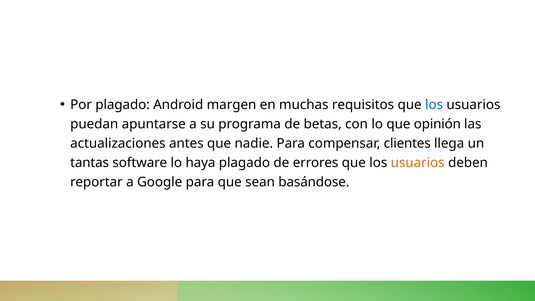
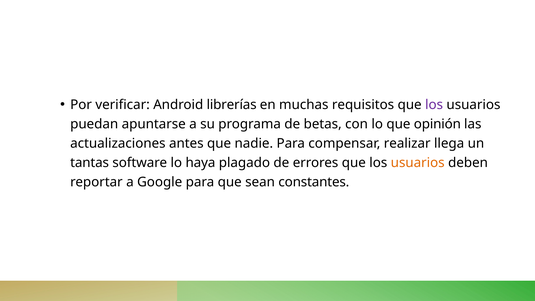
Por plagado: plagado -> verificar (123, 105)
margen: margen -> librerías (232, 105)
los colour: blue -> purple (434, 105)
clientes: clientes -> realizar (407, 143)
basándose: basándose -> constantes (314, 182)
